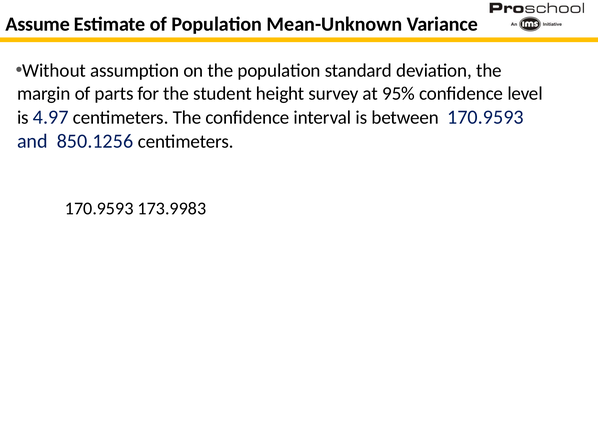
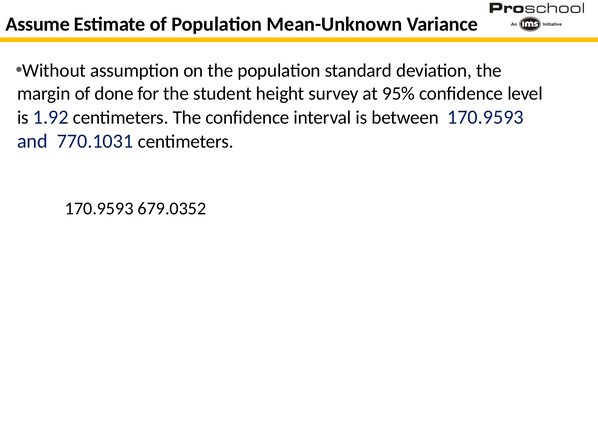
parts: parts -> done (114, 94)
4.97: 4.97 -> 1.92 (51, 117)
850.1256: 850.1256 -> 770.1031 (95, 141)
173.9983: 173.9983 -> 679.0352 (172, 209)
